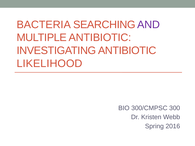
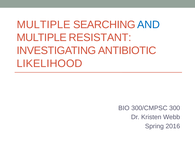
BACTERIA: BACTERIA -> MULTIPLE (44, 25)
AND colour: purple -> blue (149, 25)
MULTIPLE ANTIBIOTIC: ANTIBIOTIC -> RESISTANT (100, 38)
